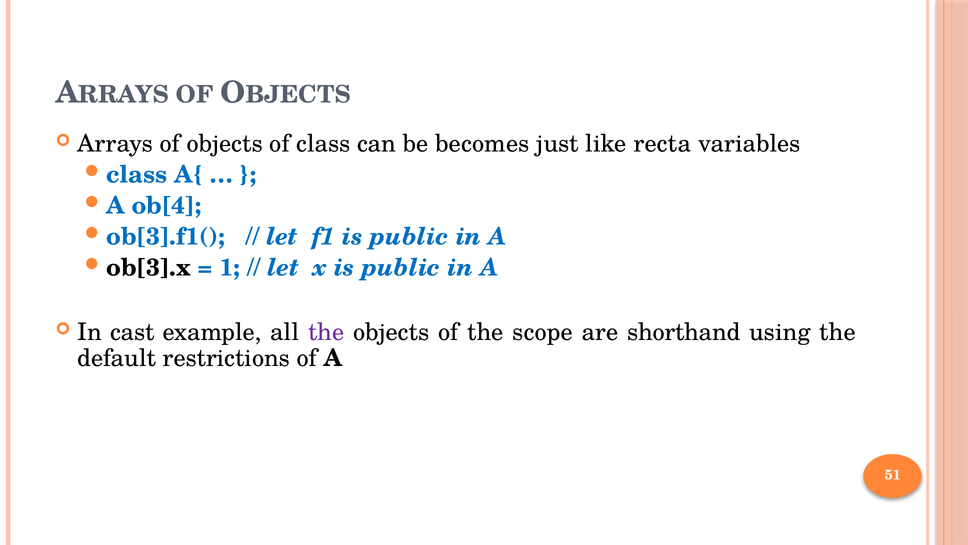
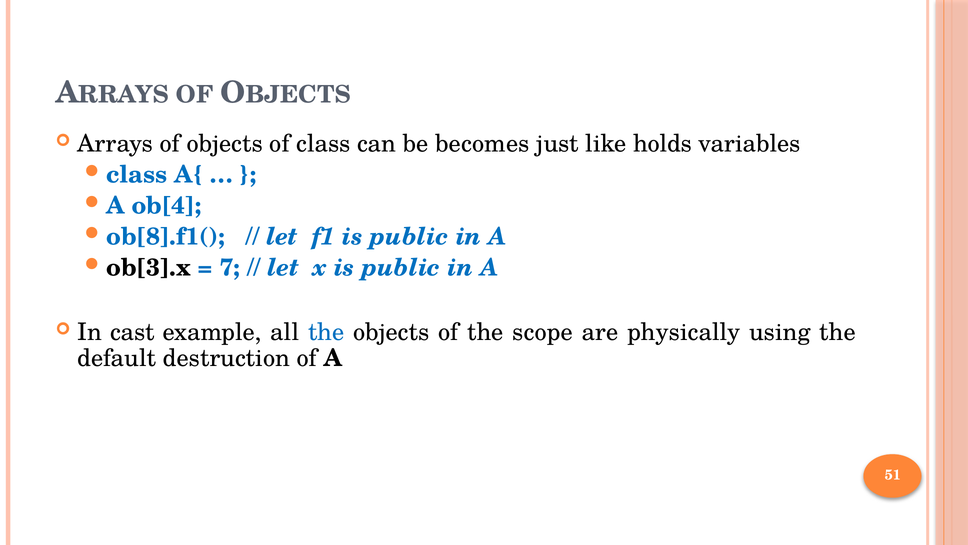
recta: recta -> holds (663, 144)
ob[3].f1(: ob[3].f1( -> ob[8].f1( (166, 236)
1: 1 -> 7 (230, 267)
the colour: purple -> blue (326, 332)
shorthand: shorthand -> physically (684, 332)
restrictions: restrictions -> destruction (226, 358)
